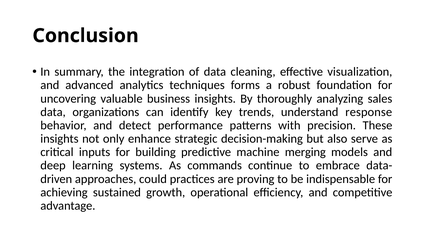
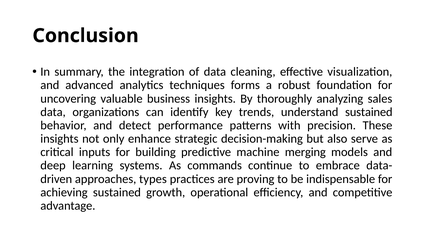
understand response: response -> sustained (369, 112)
could: could -> types (153, 179)
